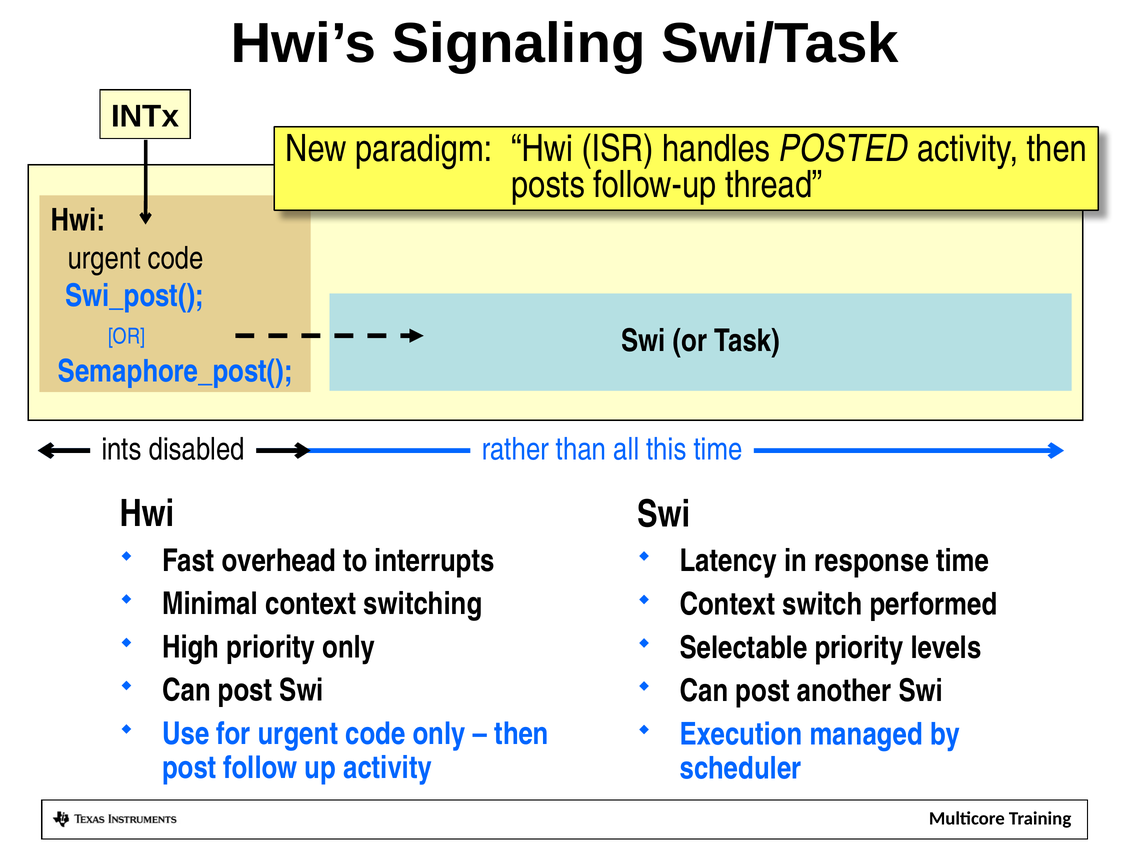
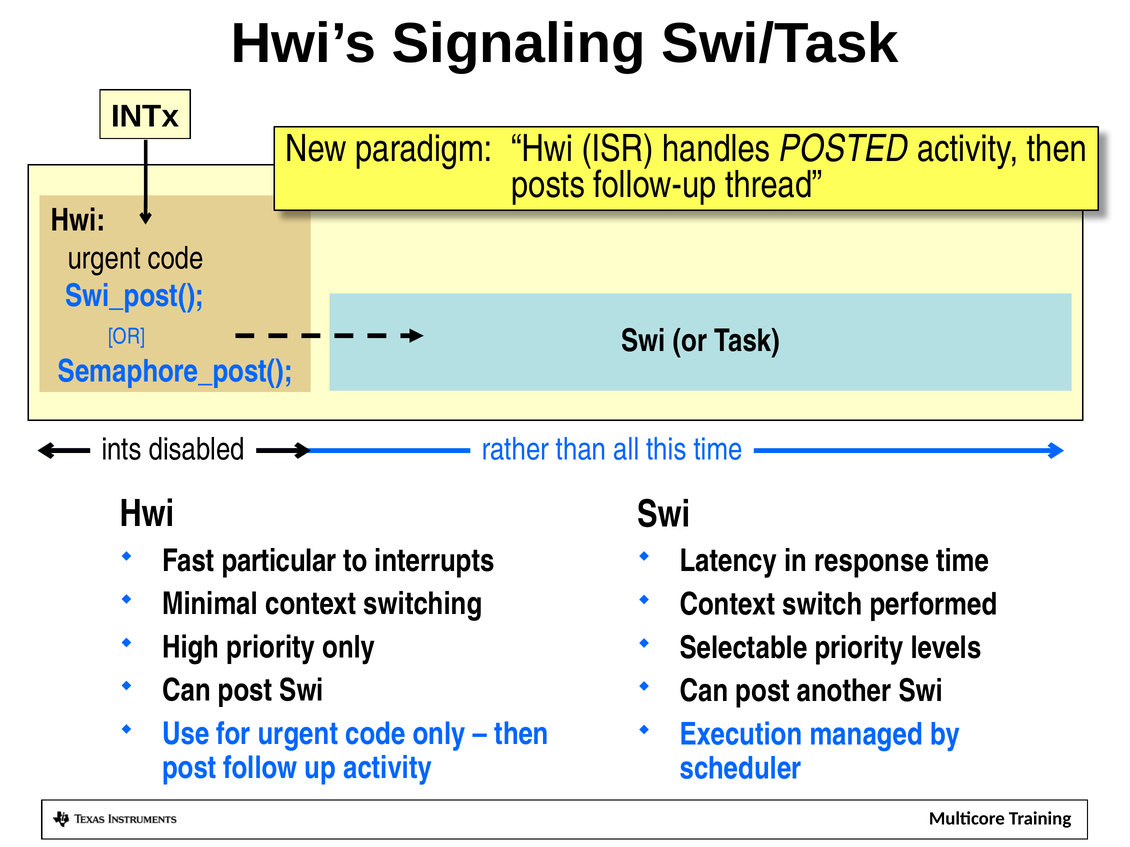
overhead: overhead -> particular (279, 561)
